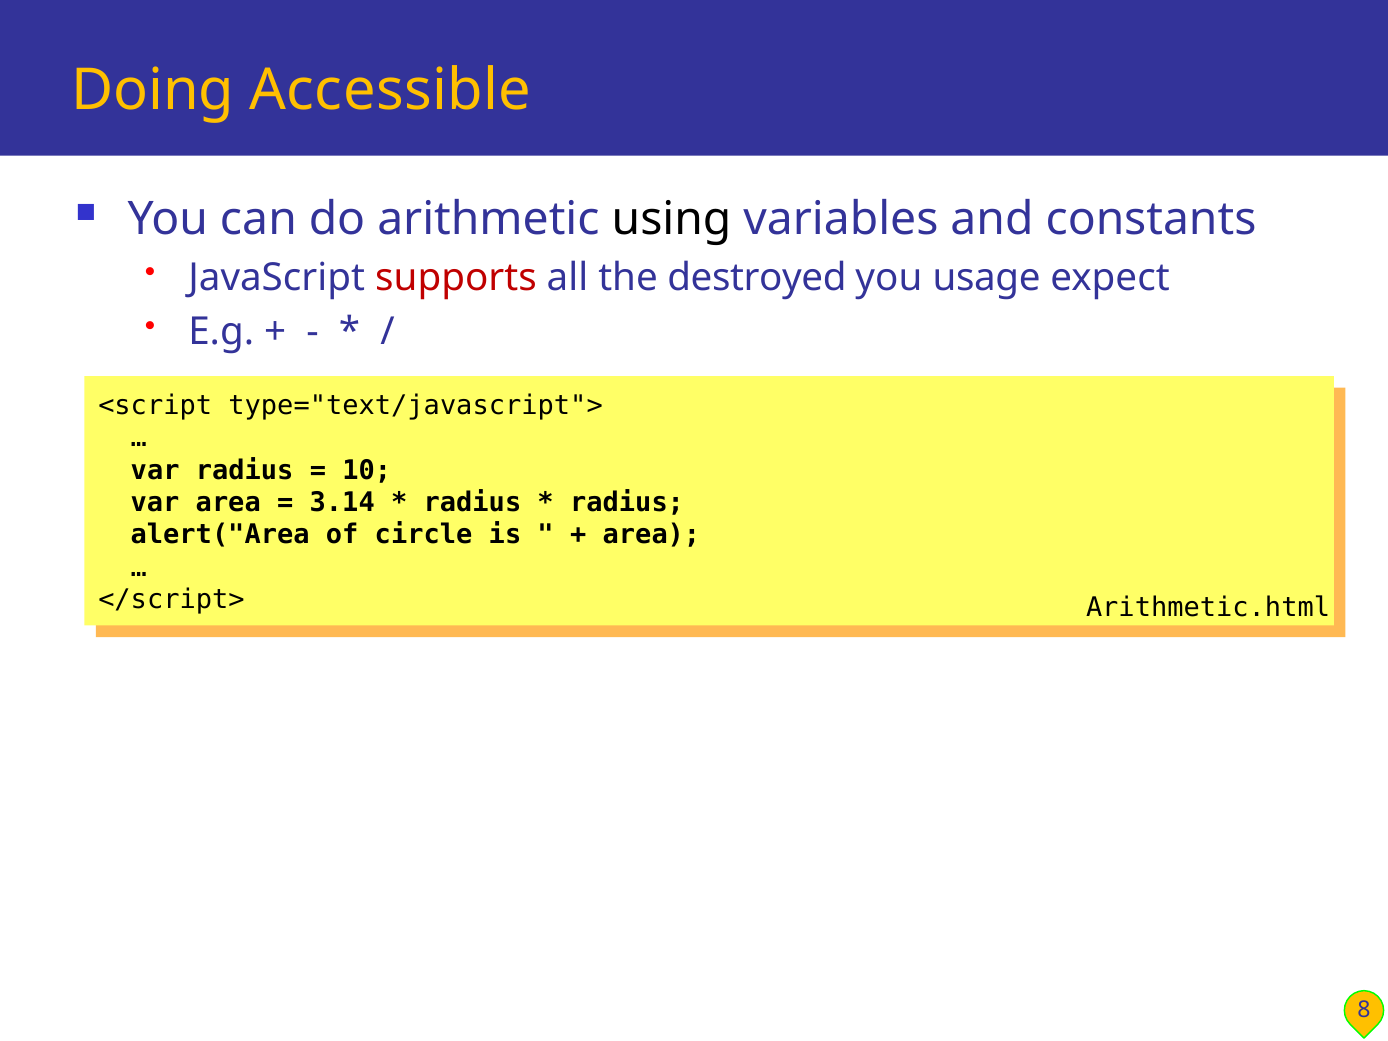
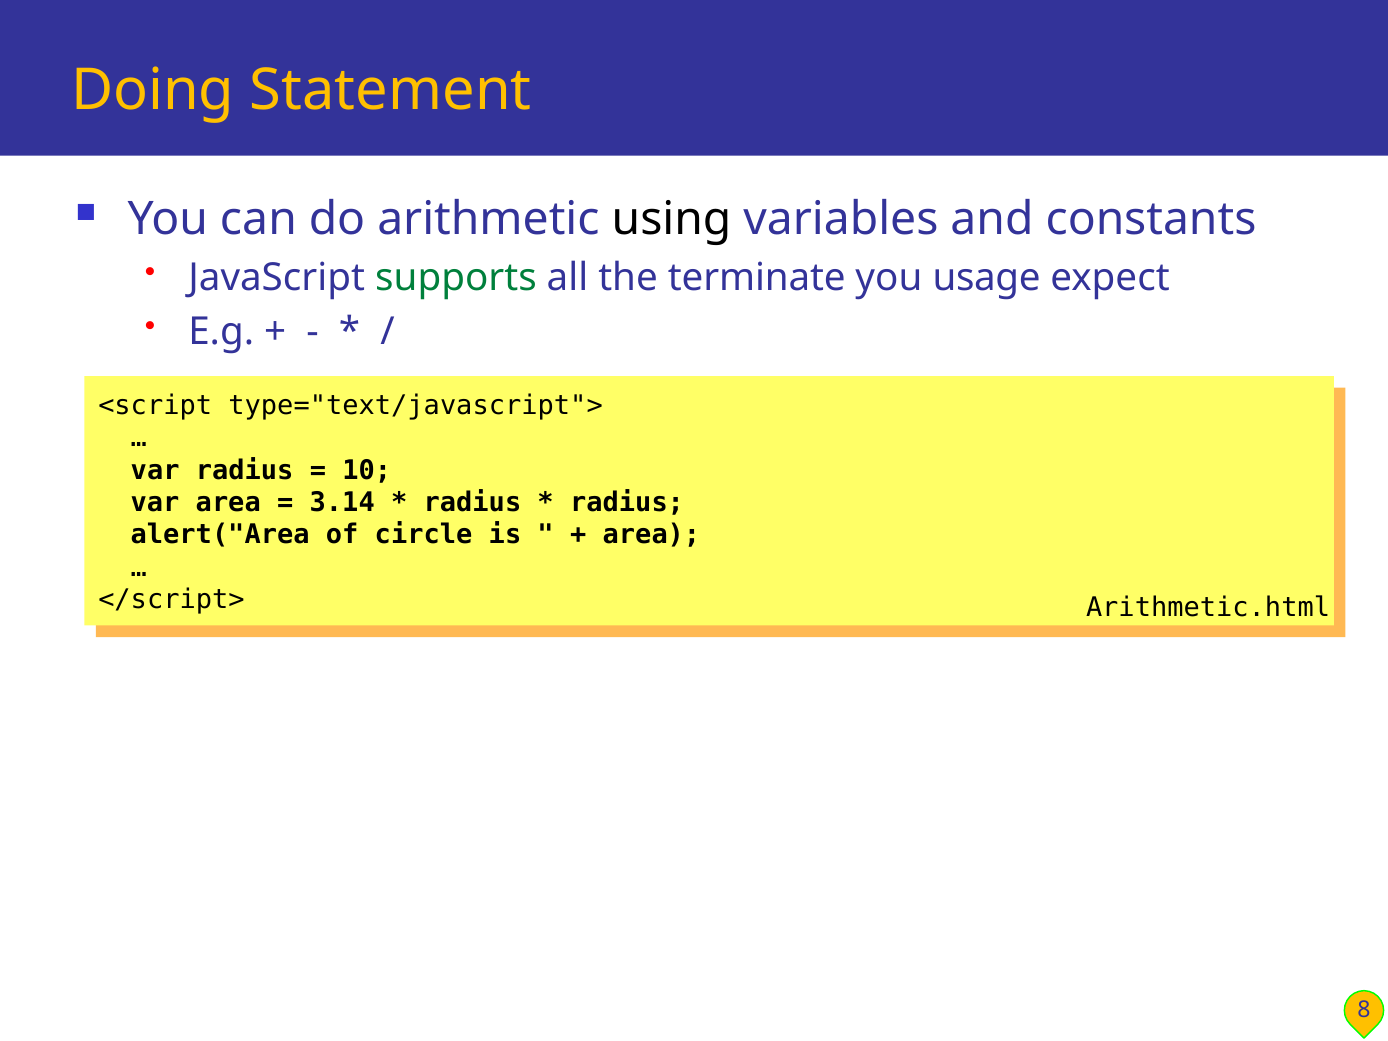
Accessible: Accessible -> Statement (391, 91)
supports colour: red -> green (456, 278)
destroyed: destroyed -> terminate (757, 278)
